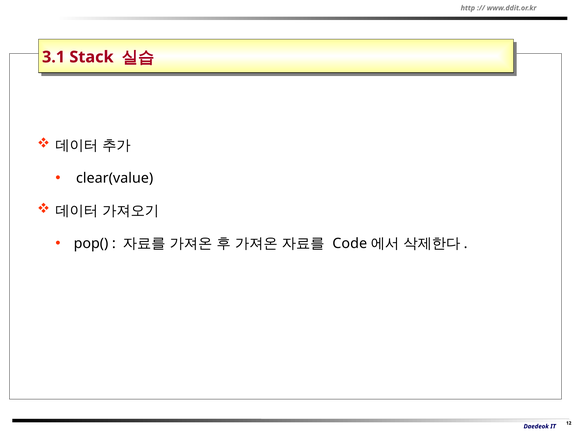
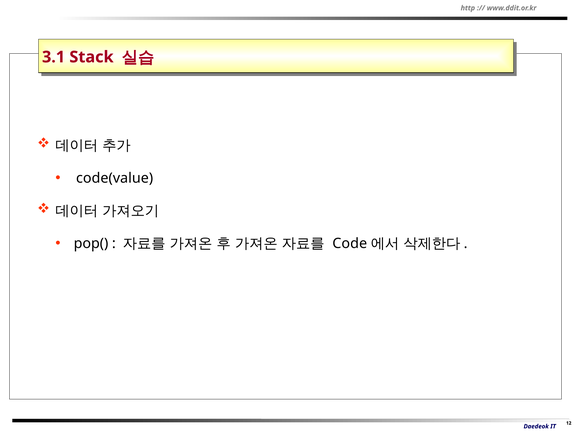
clear(value: clear(value -> code(value (115, 178)
